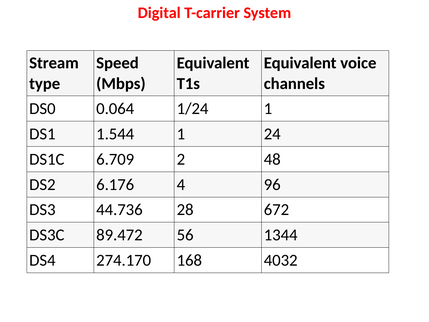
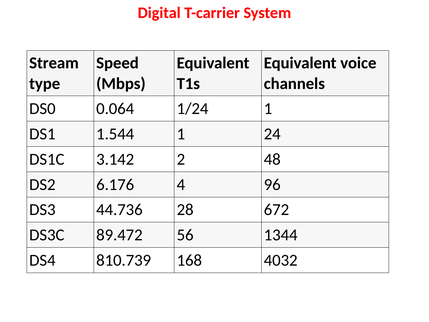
6.709: 6.709 -> 3.142 (115, 159)
274.170: 274.170 -> 810.739 (124, 260)
